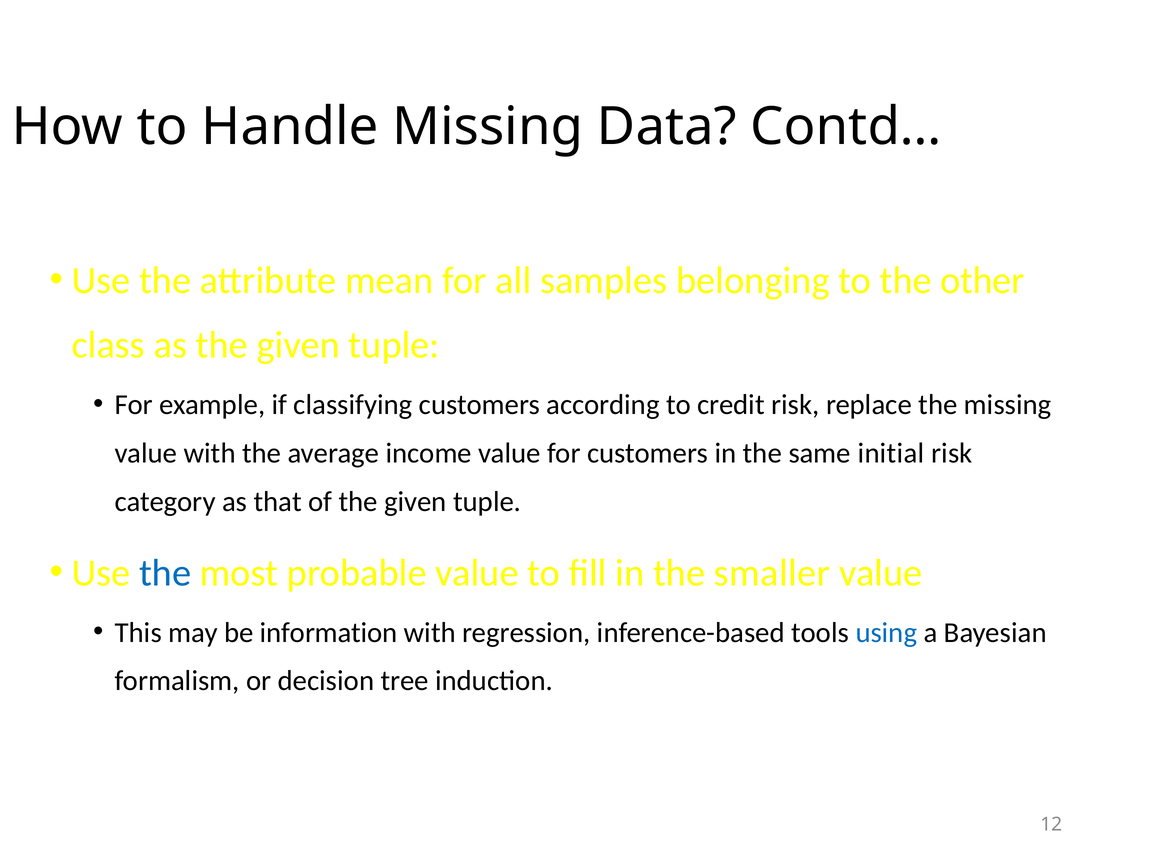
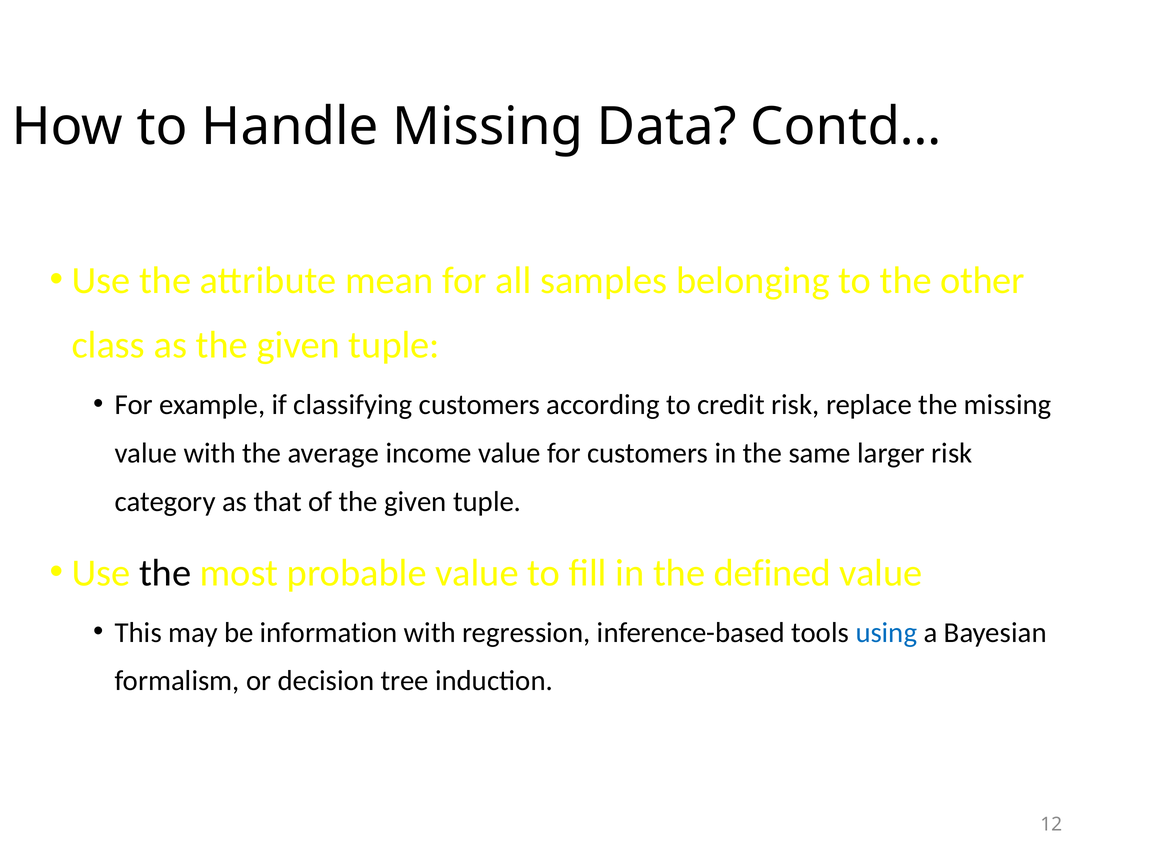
initial: initial -> larger (891, 453)
the colour: blue -> black (165, 573)
smaller: smaller -> defined (772, 573)
